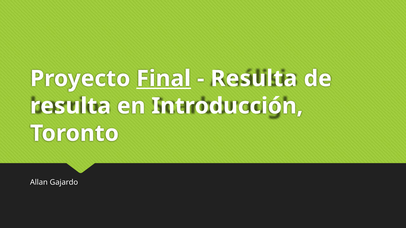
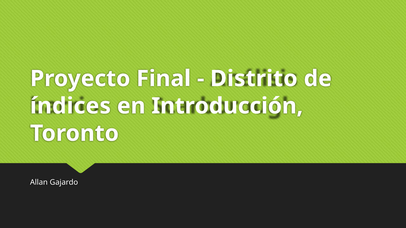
Final underline: present -> none (164, 79)
Resulta: Resulta -> Distrito (254, 79)
resulta: resulta -> índices (70, 106)
